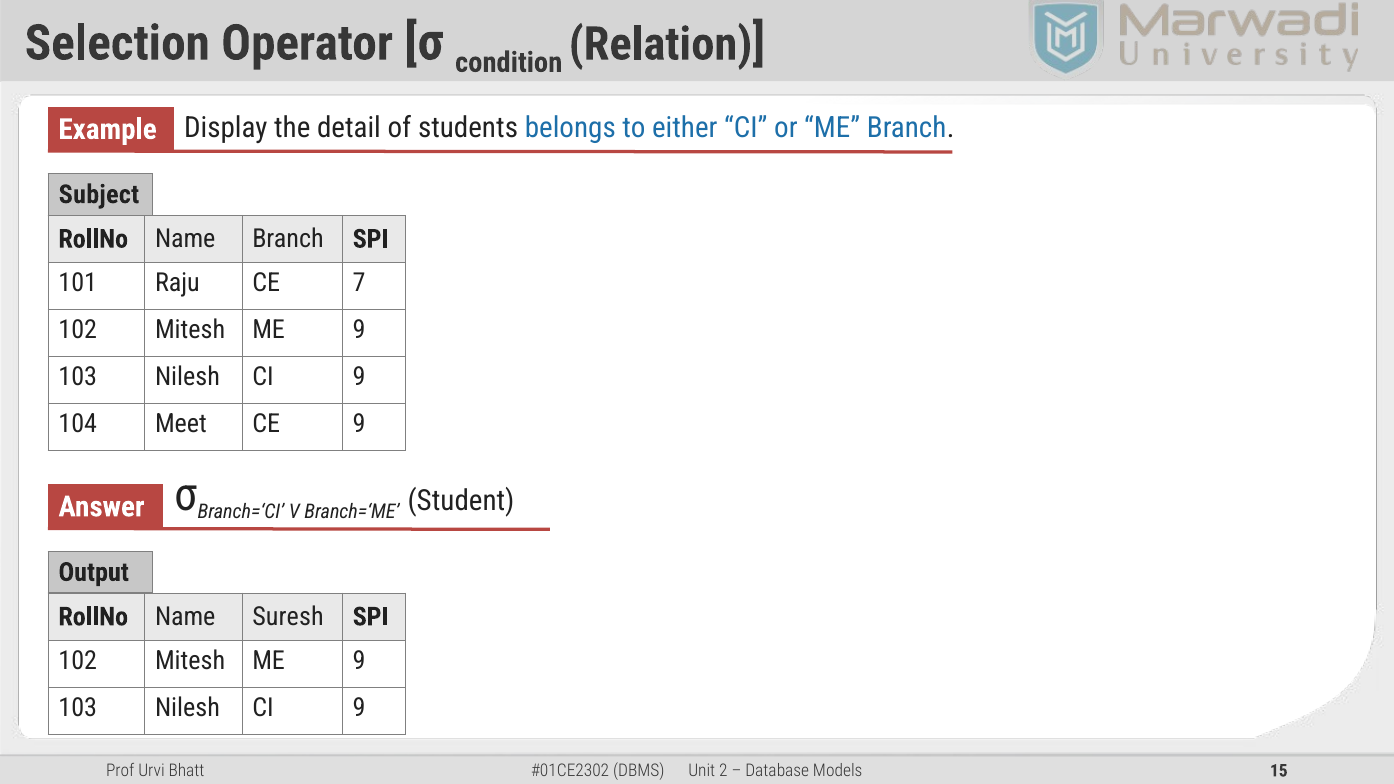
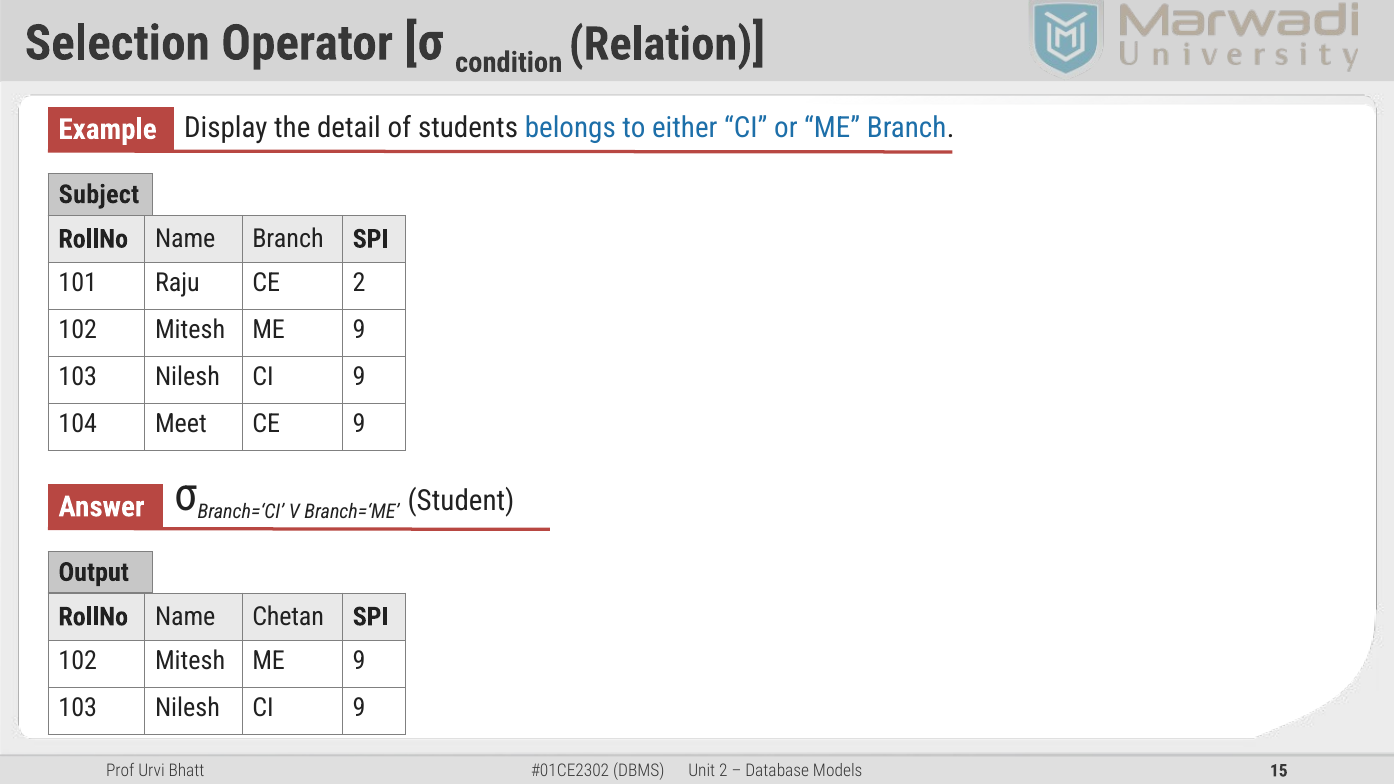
CE 7: 7 -> 2 (359, 283)
Suresh: Suresh -> Chetan (288, 617)
